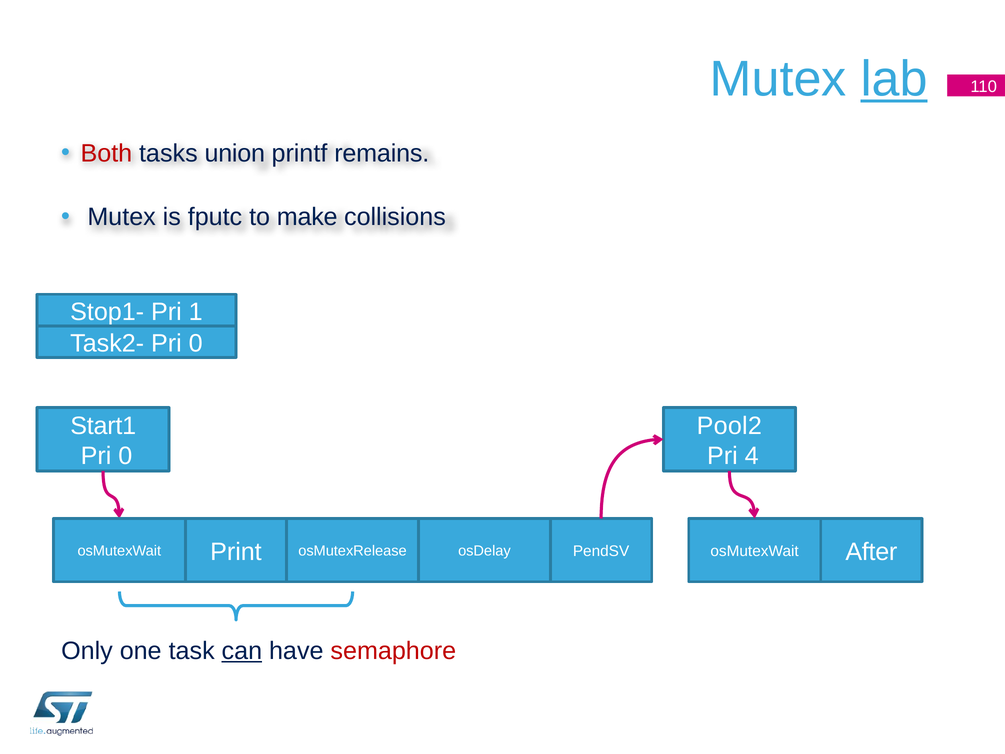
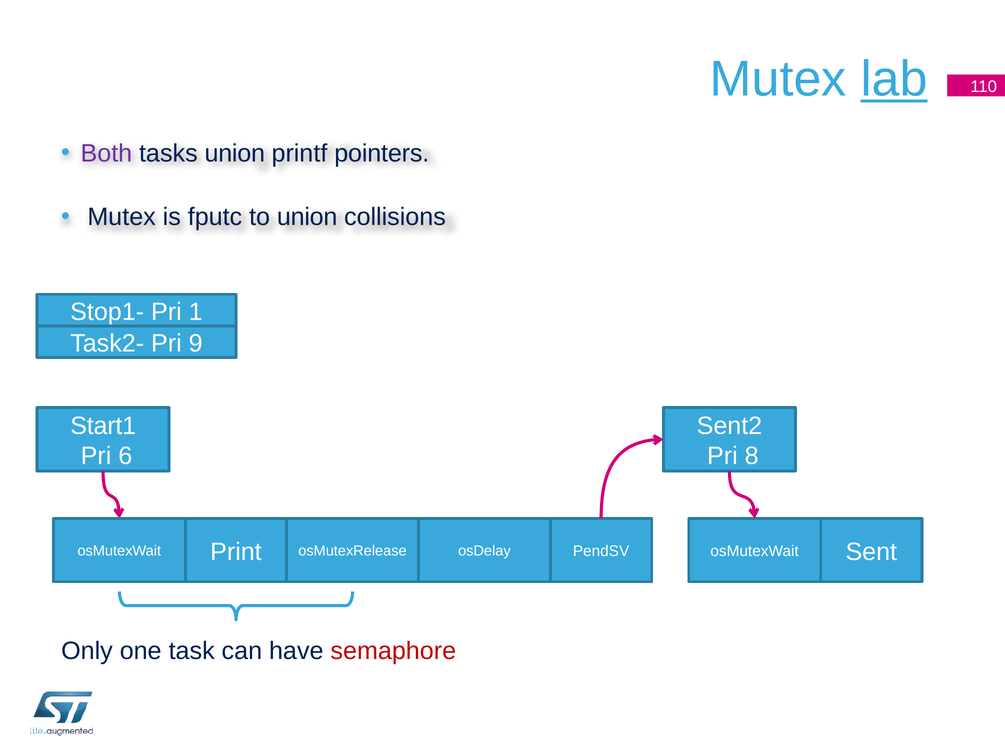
Both colour: red -> purple (106, 153)
remains: remains -> pointers (382, 153)
to make: make -> union (307, 217)
Task2- Pri 0: 0 -> 9 (196, 343)
Pool2: Pool2 -> Sent2 (729, 426)
0: 0 -> 6 (125, 456)
4: 4 -> 8 (752, 456)
After: After -> Sent (871, 552)
can underline: present -> none (242, 651)
